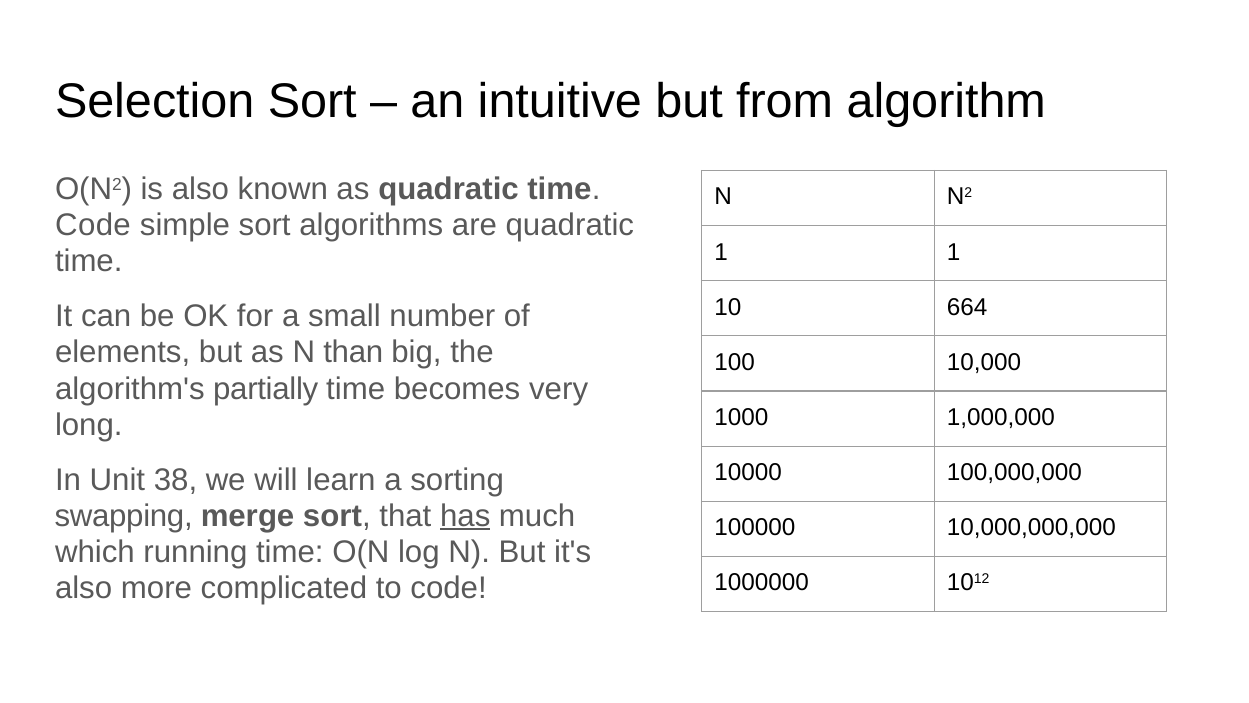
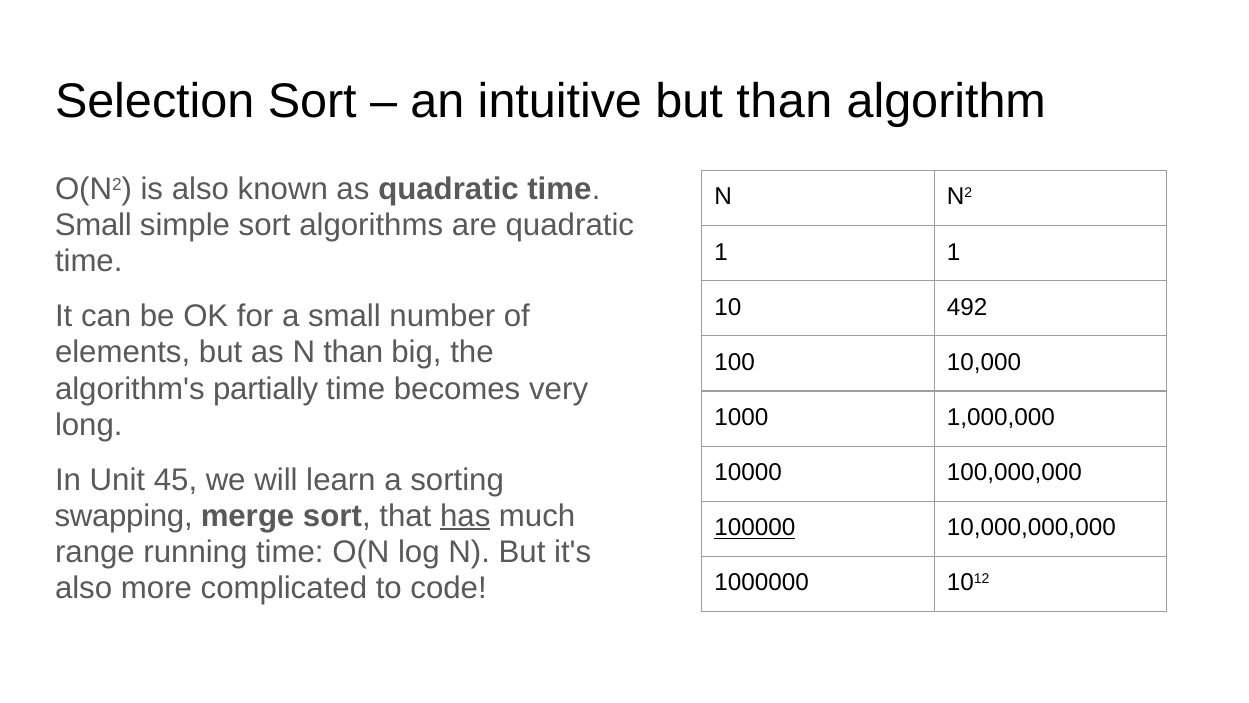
but from: from -> than (784, 101)
Code: Code -> Small (93, 225)
664: 664 -> 492 (967, 307)
38: 38 -> 45 (176, 479)
100000 underline: none -> present (755, 527)
which: which -> range (95, 552)
